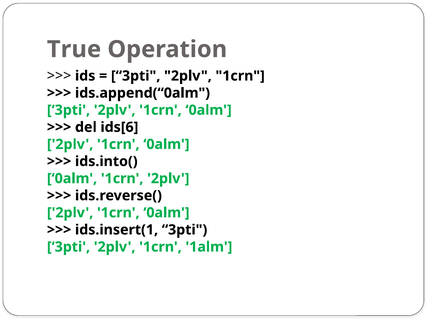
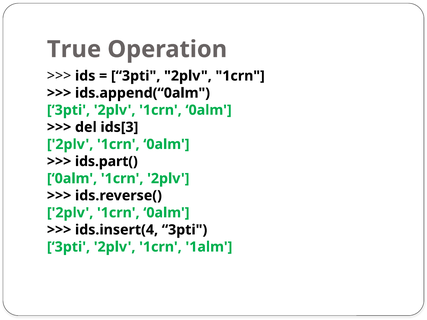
ids[6: ids[6 -> ids[3 (119, 127)
ids.into(: ids.into( -> ids.part( (106, 162)
ids.insert(1: ids.insert(1 -> ids.insert(4 (117, 230)
